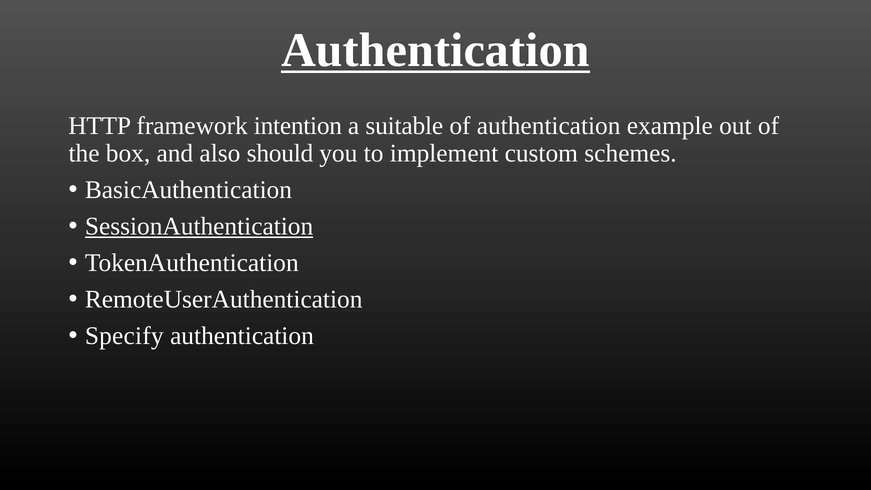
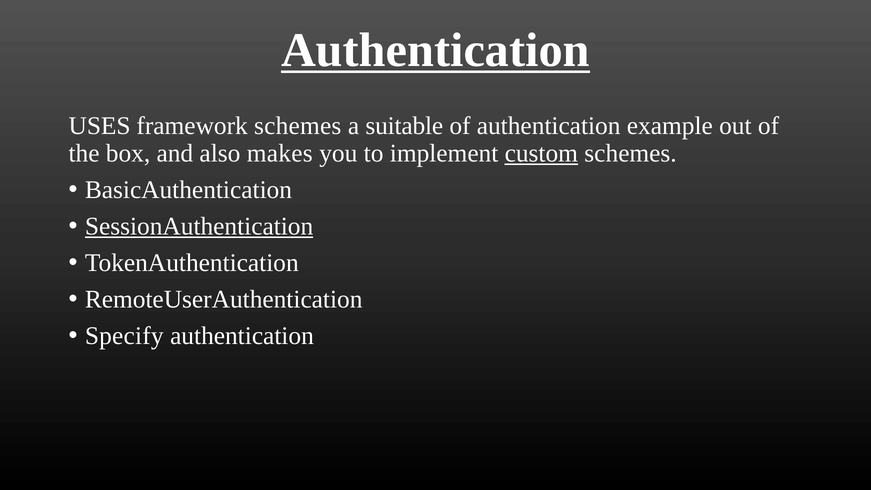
HTTP: HTTP -> USES (100, 126)
framework intention: intention -> schemes (298, 126)
should: should -> makes (280, 153)
custom underline: none -> present (541, 153)
